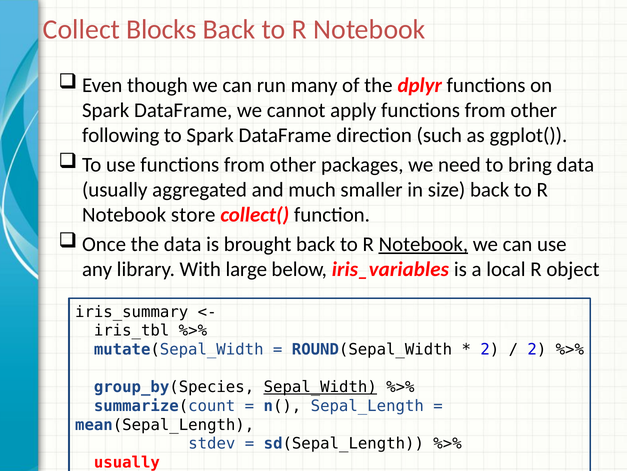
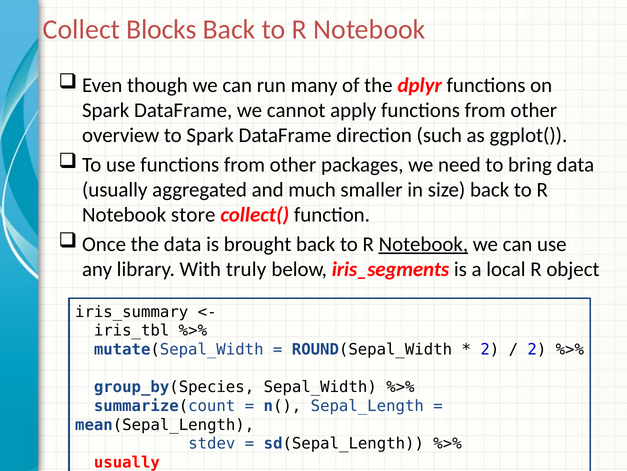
following: following -> overview (121, 135)
large: large -> truly (246, 269)
iris_variables: iris_variables -> iris_segments (391, 269)
Sepal_Width underline: present -> none (320, 387)
